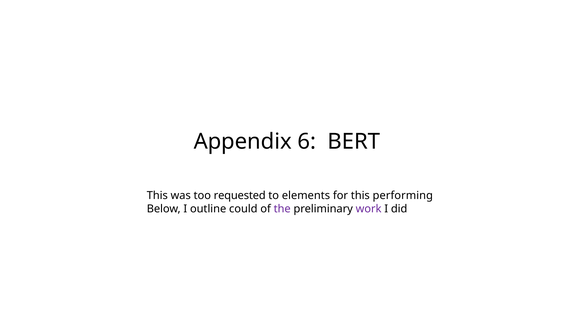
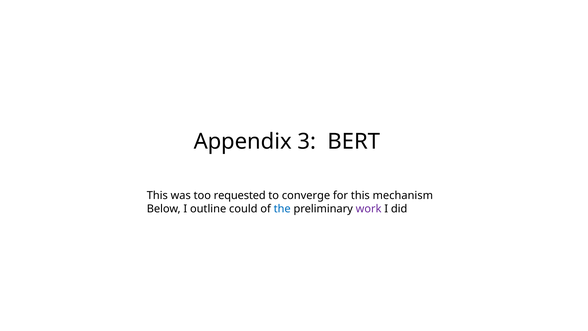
6: 6 -> 3 (307, 142)
elements: elements -> converge (306, 196)
performing: performing -> mechanism (403, 196)
the colour: purple -> blue (282, 209)
